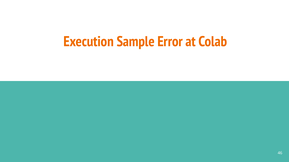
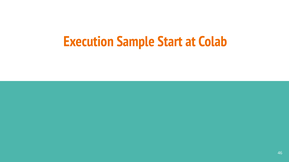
Error: Error -> Start (170, 42)
